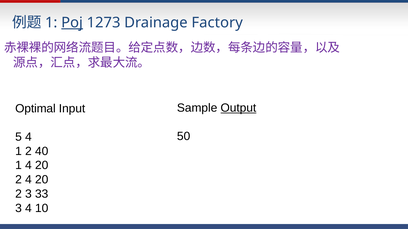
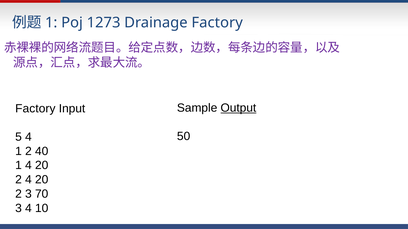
Poj underline: present -> none (72, 23)
Optimal: Optimal -> Factory (35, 109)
33: 33 -> 70 (42, 194)
